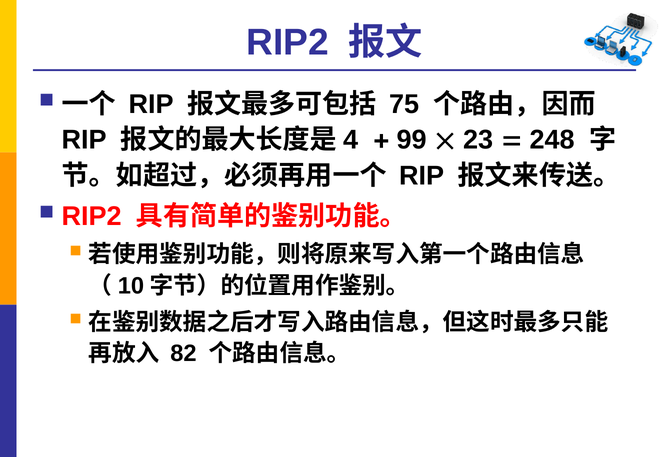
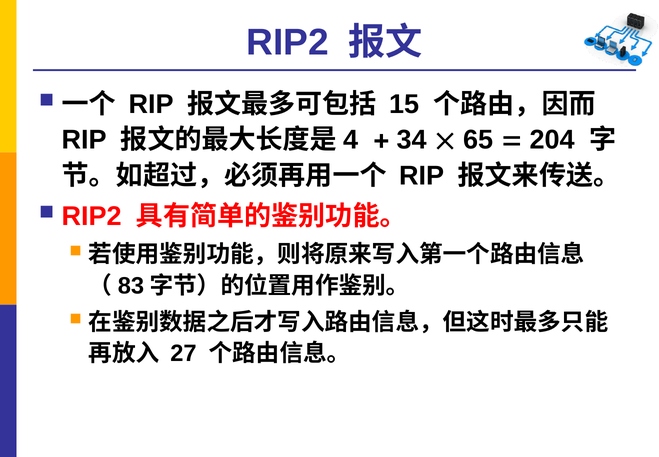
75: 75 -> 15 (404, 104)
99: 99 -> 34 (412, 140)
23: 23 -> 65 (478, 140)
248: 248 -> 204 (552, 140)
10: 10 -> 83 (131, 285)
82: 82 -> 27 (183, 353)
